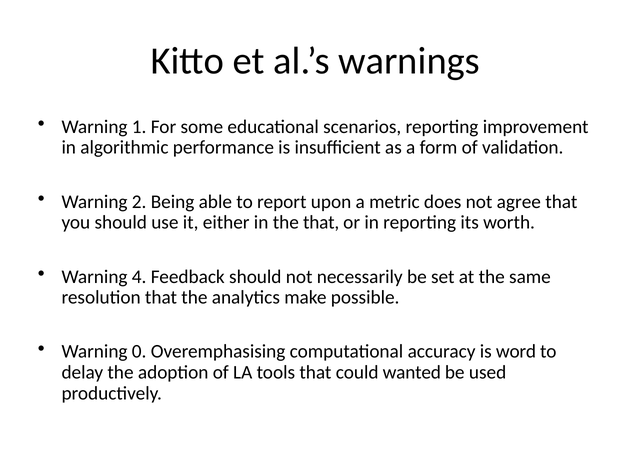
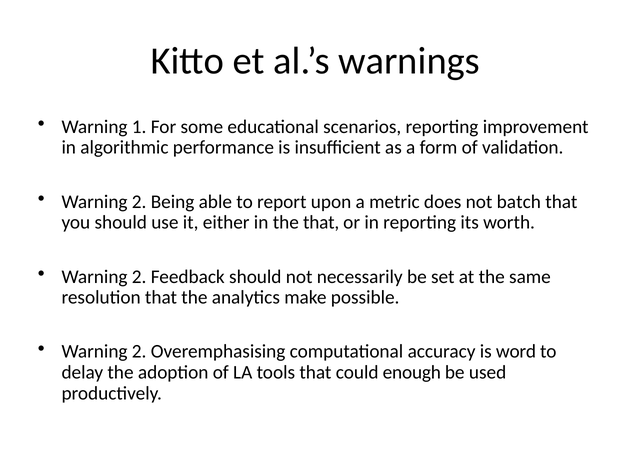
agree: agree -> batch (519, 201)
4: 4 -> 2 (139, 276)
0: 0 -> 2 (139, 351)
wanted: wanted -> enough (412, 372)
